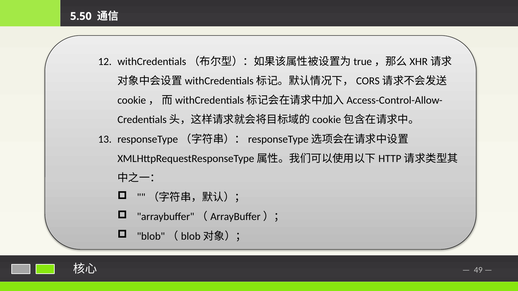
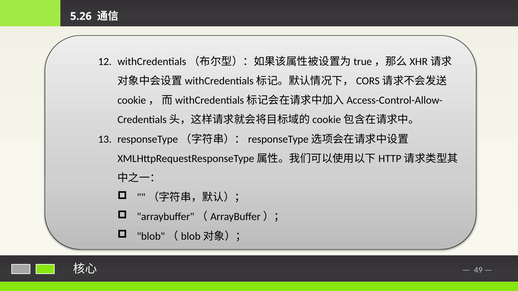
5.50: 5.50 -> 5.26 (81, 16)
